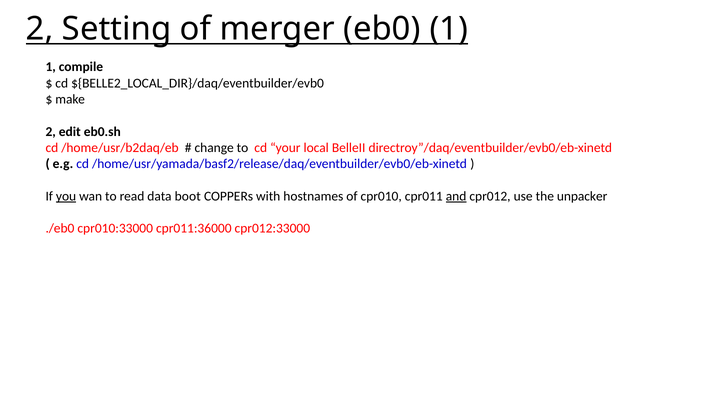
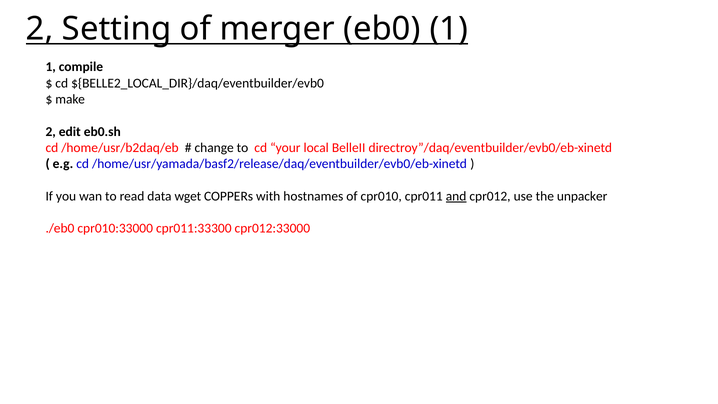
you underline: present -> none (66, 196)
boot: boot -> wget (188, 196)
cpr011:36000: cpr011:36000 -> cpr011:33300 (194, 228)
